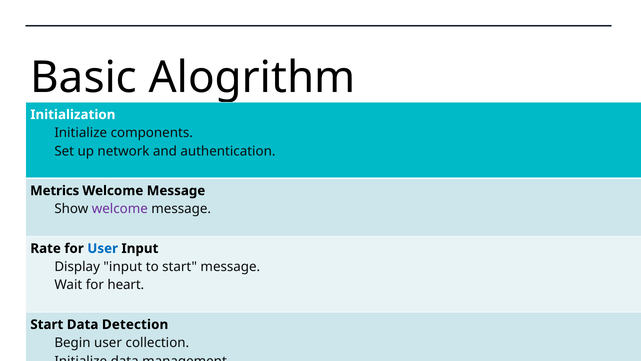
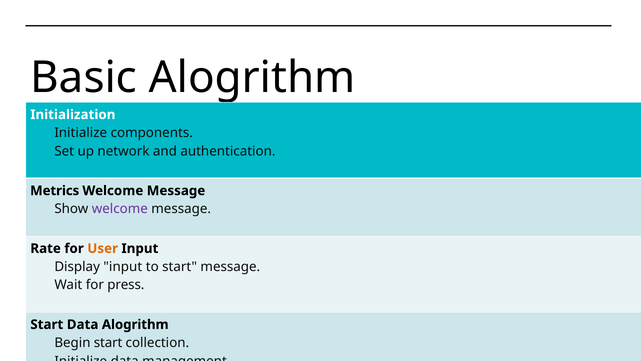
User colour: blue -> orange (103, 248)
heart: heart -> press (126, 285)
Data Detection: Detection -> Alogrithm (135, 324)
Begin user: user -> start (108, 342)
